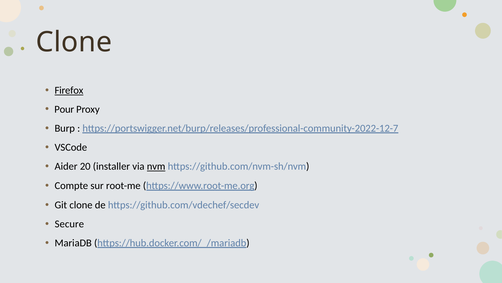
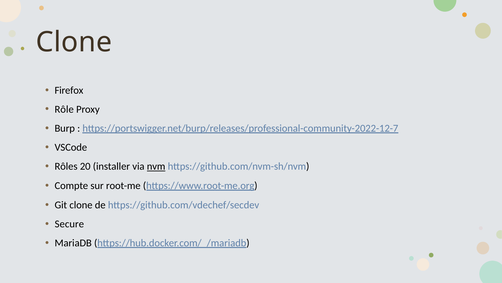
Firefox underline: present -> none (69, 90)
Pour: Pour -> Rôle (64, 109)
Aider: Aider -> Rôles (66, 166)
